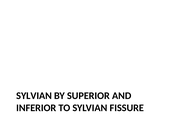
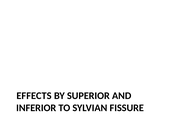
SYLVIAN: SYLVIAN -> EFFECTS (34, 96)
